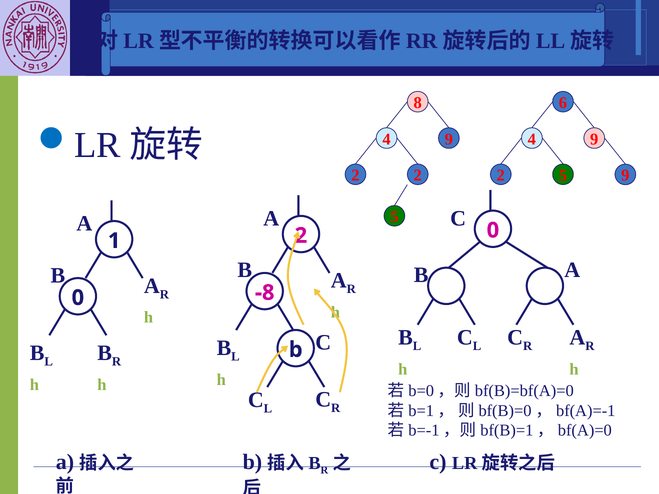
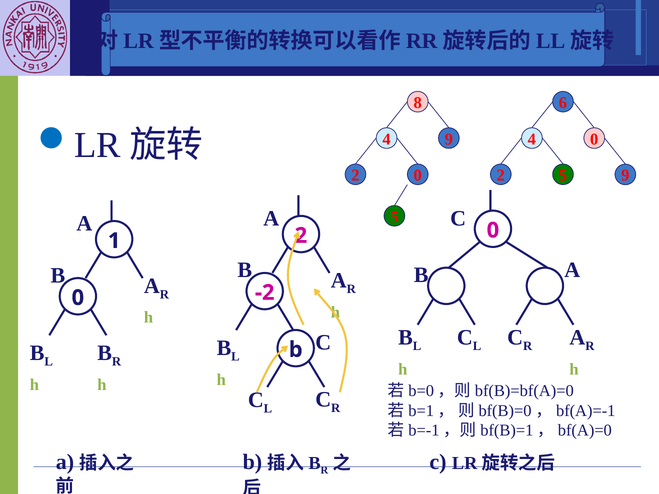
4 9: 9 -> 0 (594, 139)
2: 2 -> 0 (418, 176)
-8: -8 -> -2 (265, 293)
